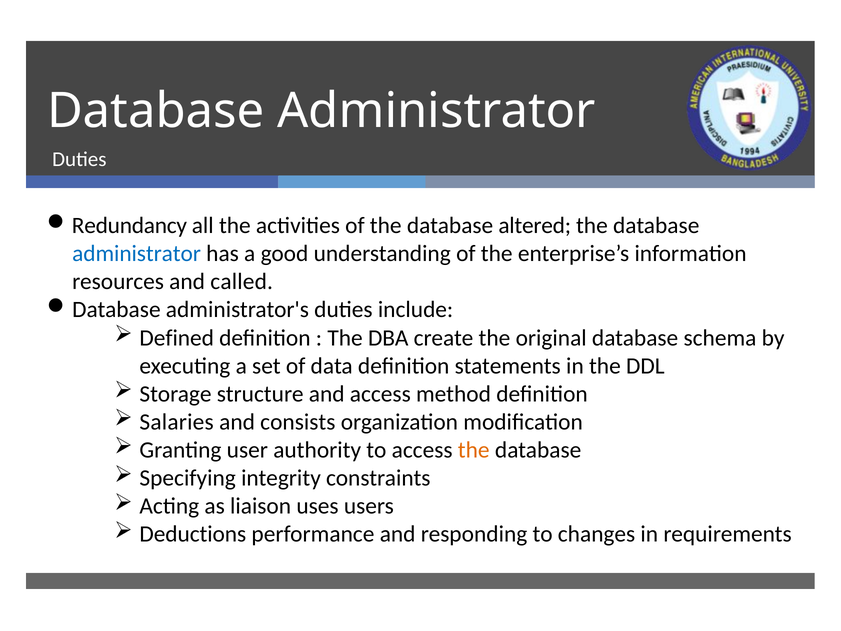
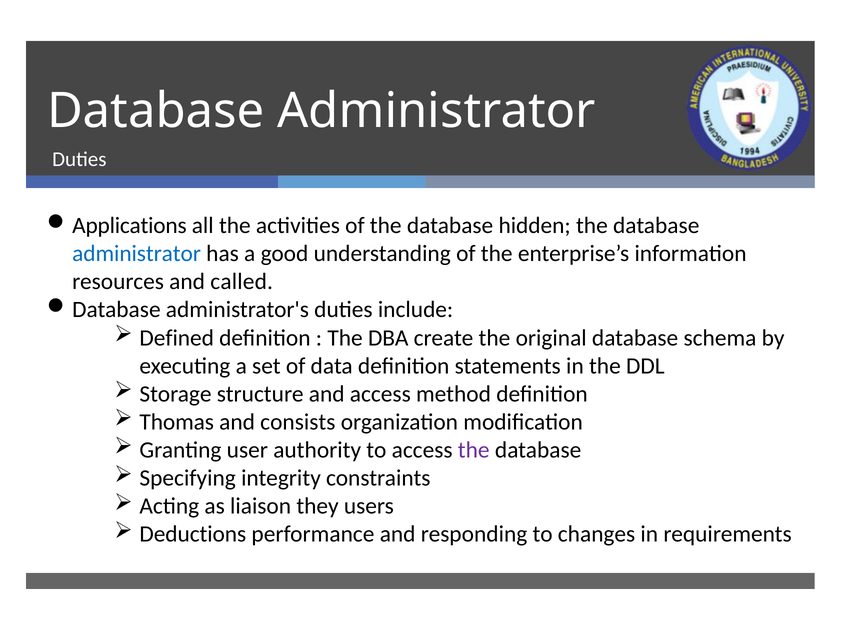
Redundancy: Redundancy -> Applications (129, 225)
altered: altered -> hidden (535, 225)
Salaries: Salaries -> Thomas (177, 422)
the colour: orange -> purple (474, 450)
uses: uses -> they (318, 506)
